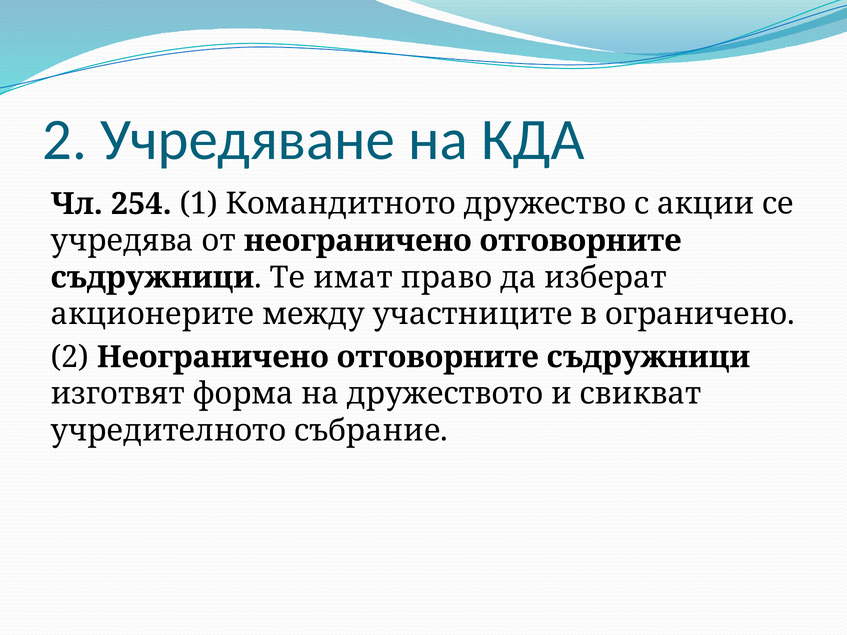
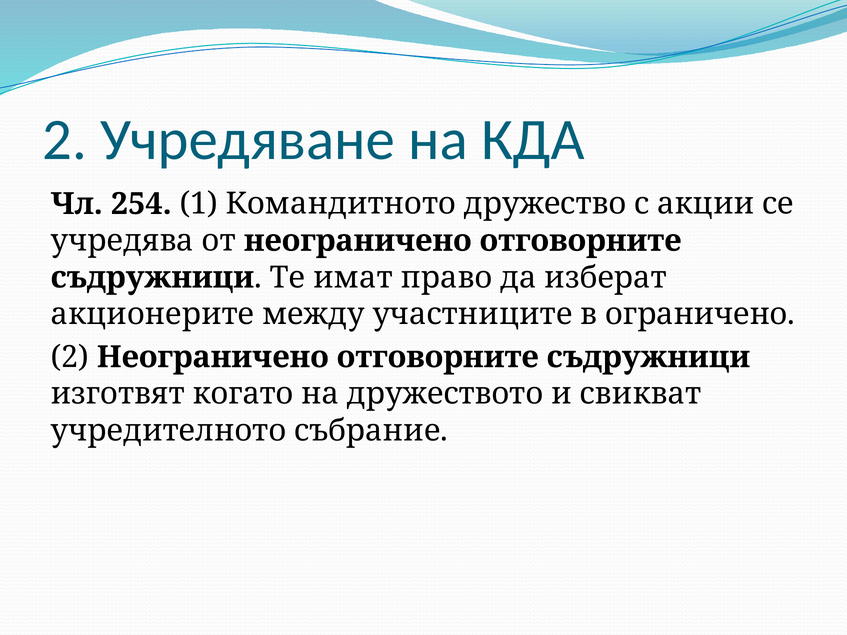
форма: форма -> когато (243, 394)
